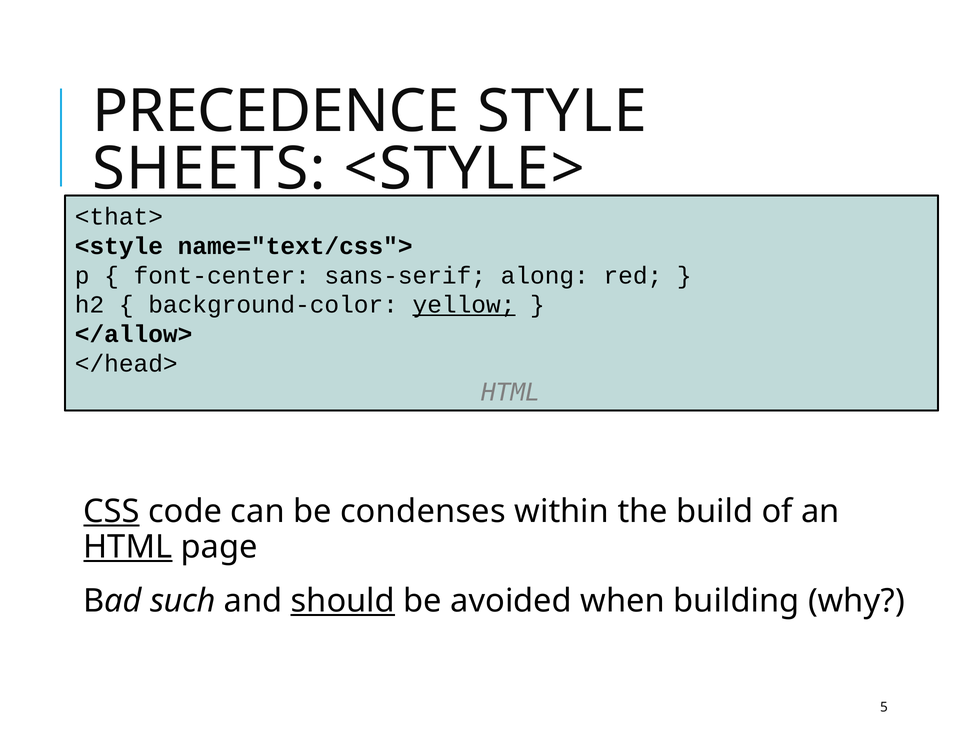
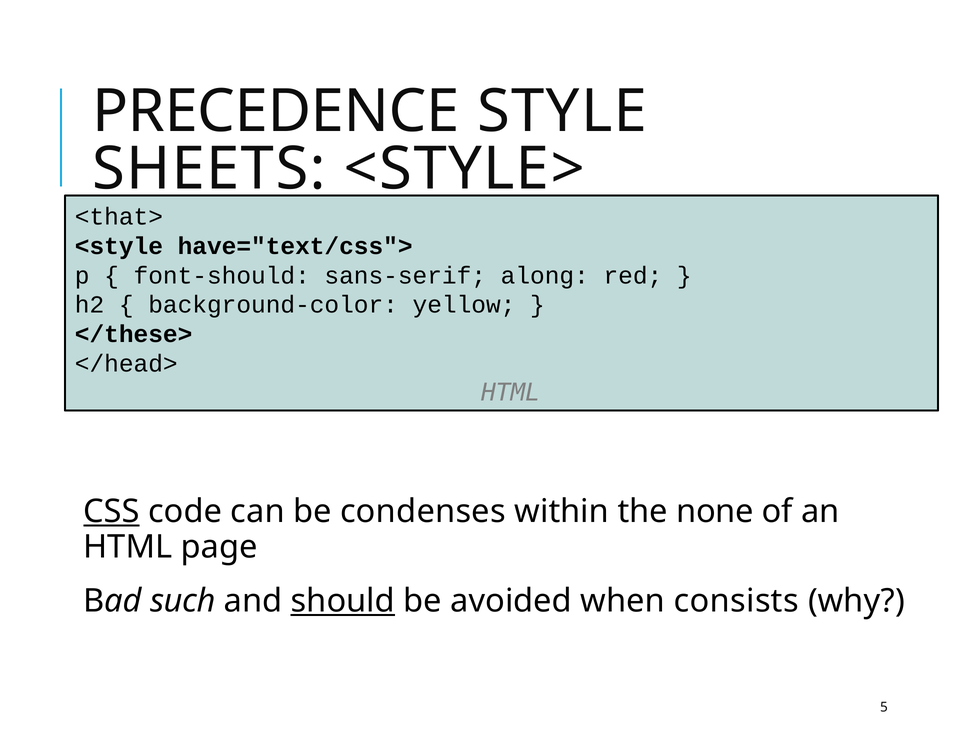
name="text/css">: name="text/css"> -> have="text/css"> (295, 246)
font-center: font-center -> font-should (222, 276)
yellow underline: present -> none (464, 305)
</allow>: </allow> -> </these> (134, 334)
build: build -> none (715, 512)
HTML underline: present -> none (128, 547)
building: building -> consists (736, 601)
